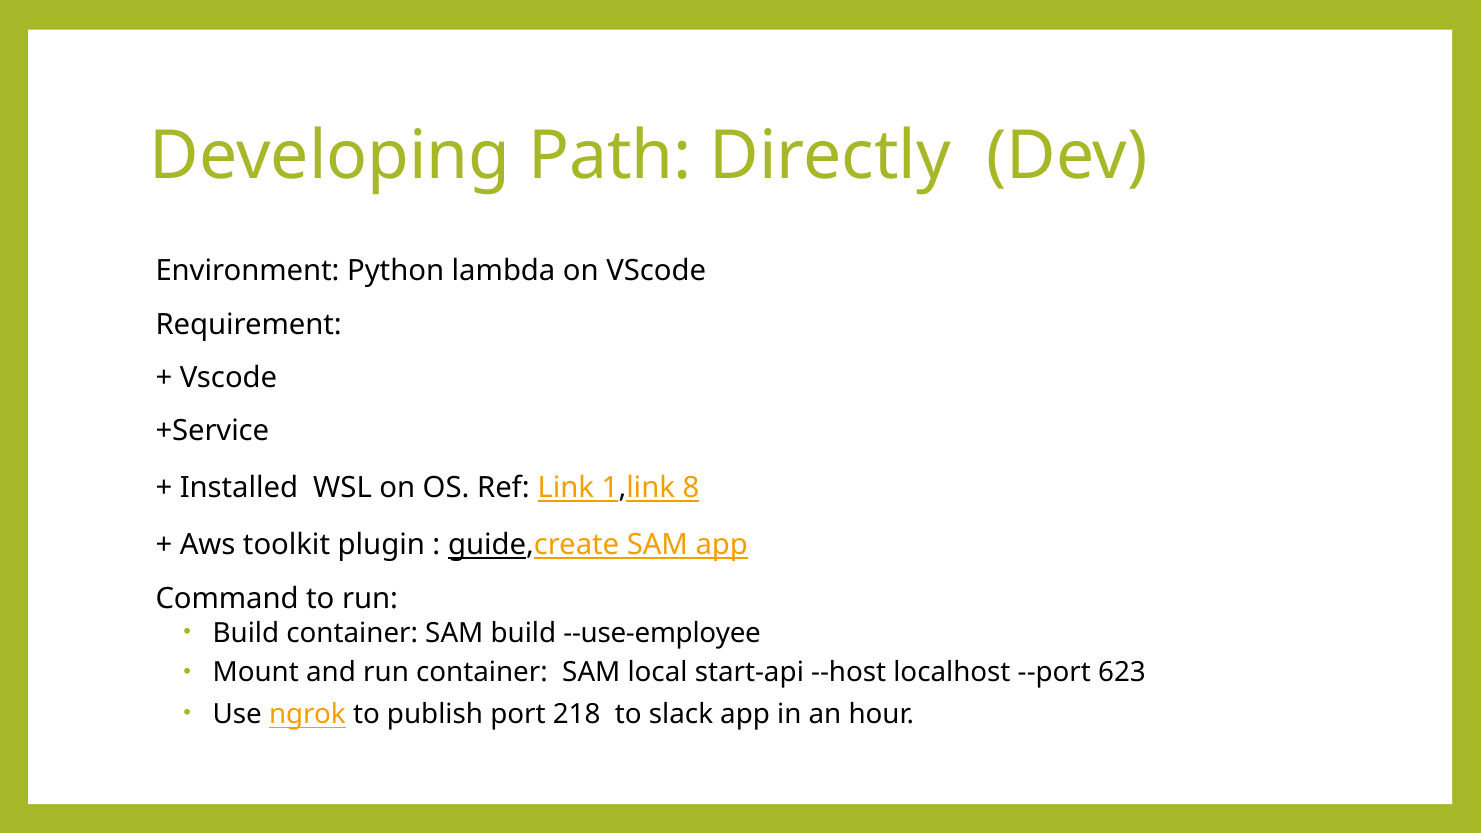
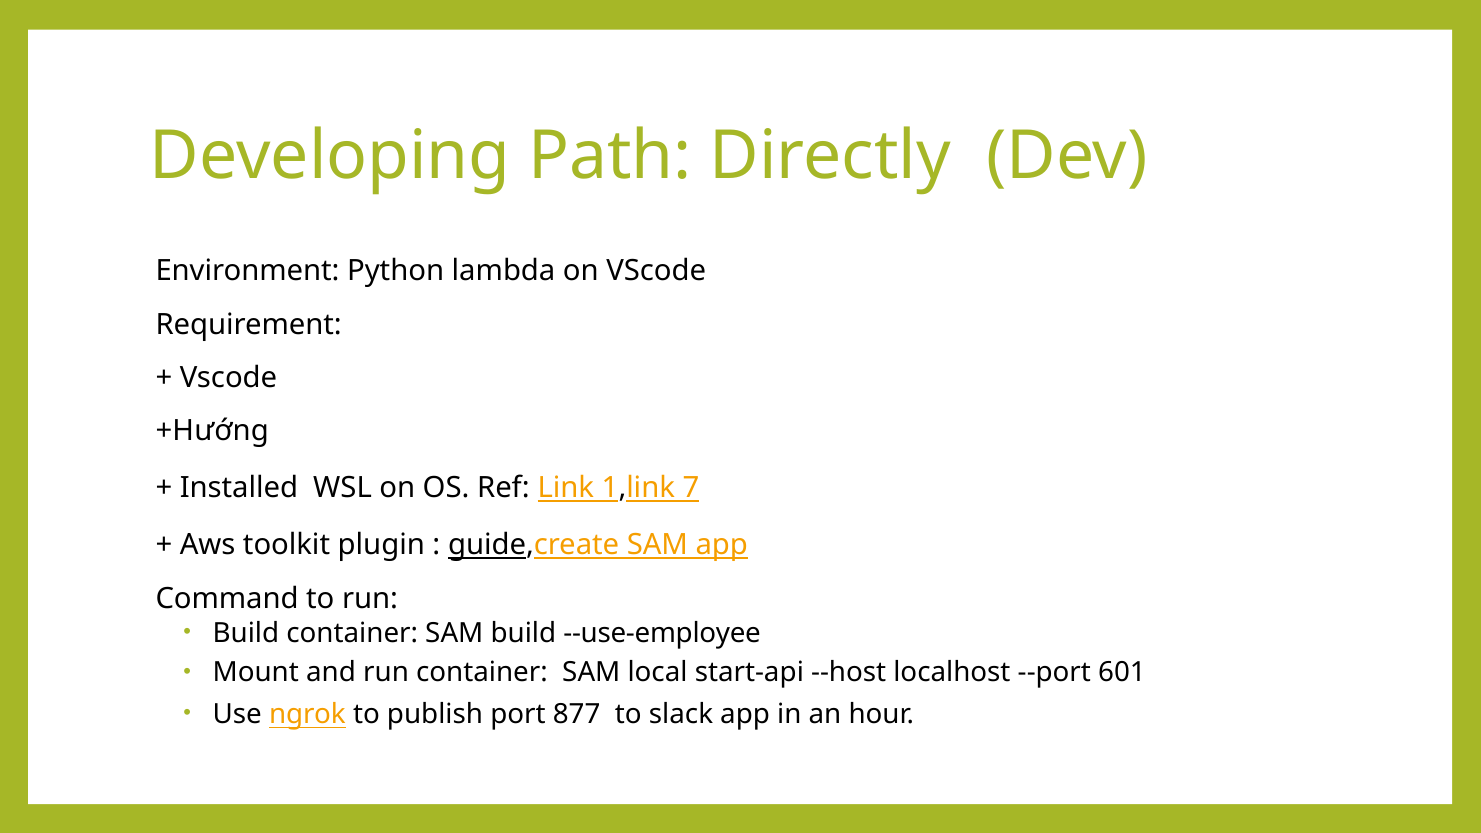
+Service: +Service -> +Hướng (212, 431)
8: 8 -> 7 (691, 487)
623: 623 -> 601 (1122, 672)
218: 218 -> 877 (577, 715)
